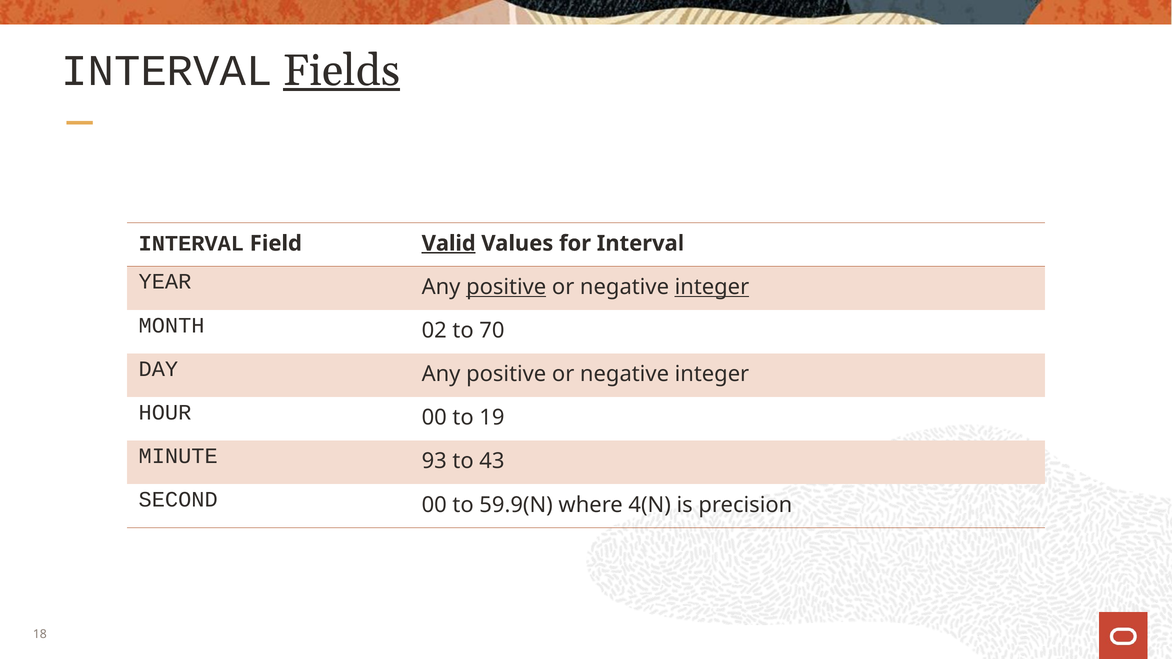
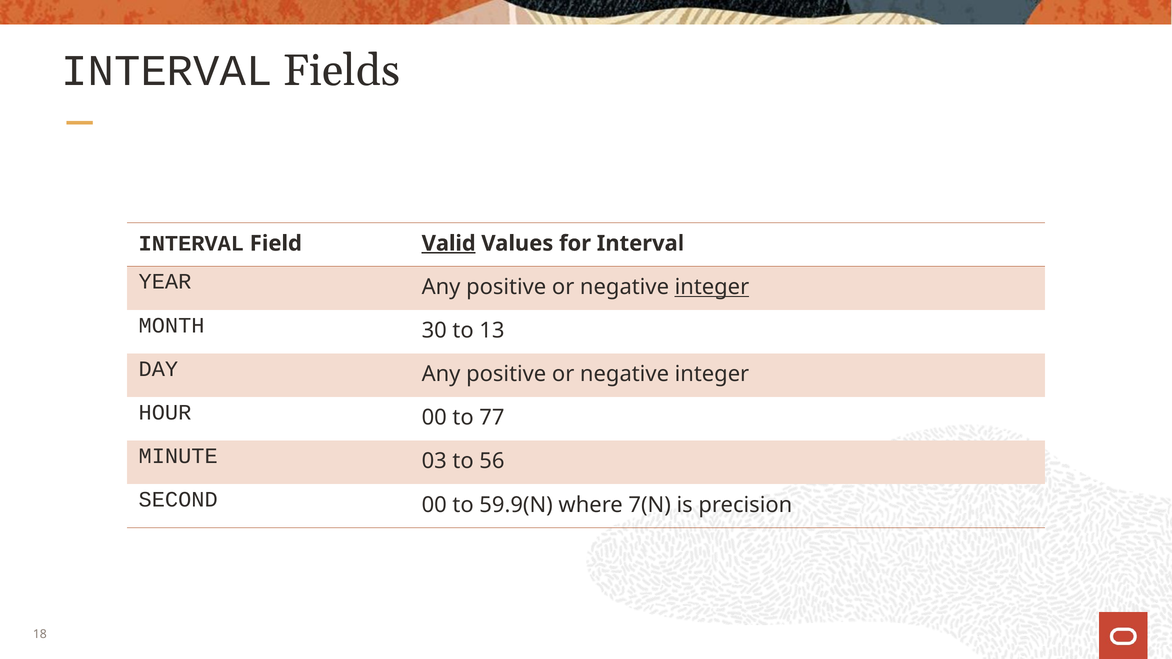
Fields underline: present -> none (342, 71)
positive underline: present -> none (506, 287)
02: 02 -> 30 (434, 331)
70: 70 -> 13 (492, 331)
19: 19 -> 77 (492, 418)
93: 93 -> 03 (434, 461)
43: 43 -> 56 (492, 461)
4(N: 4(N -> 7(N (650, 505)
